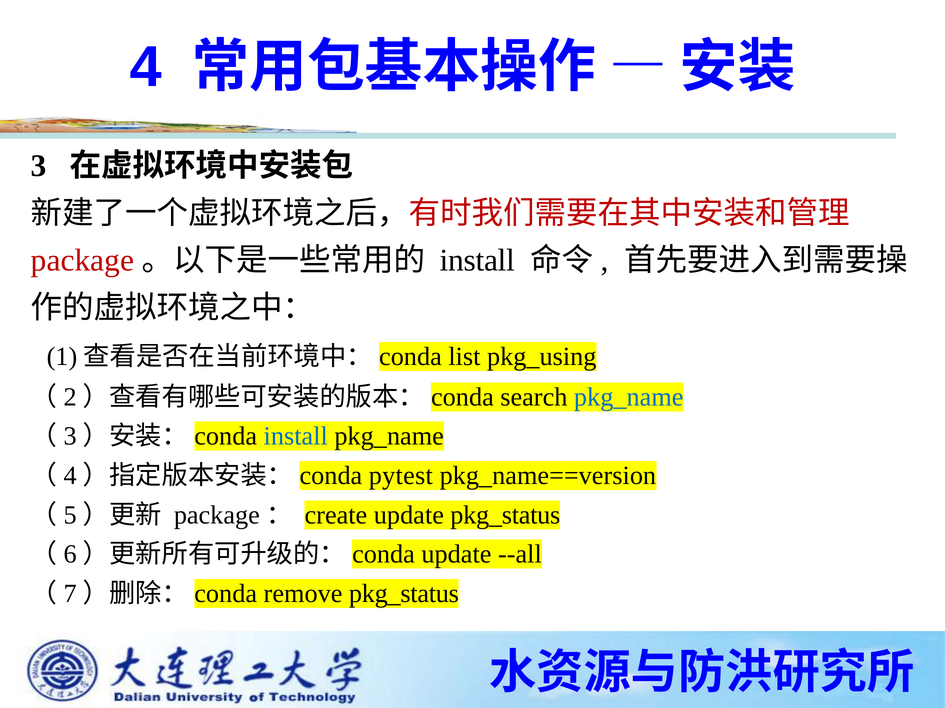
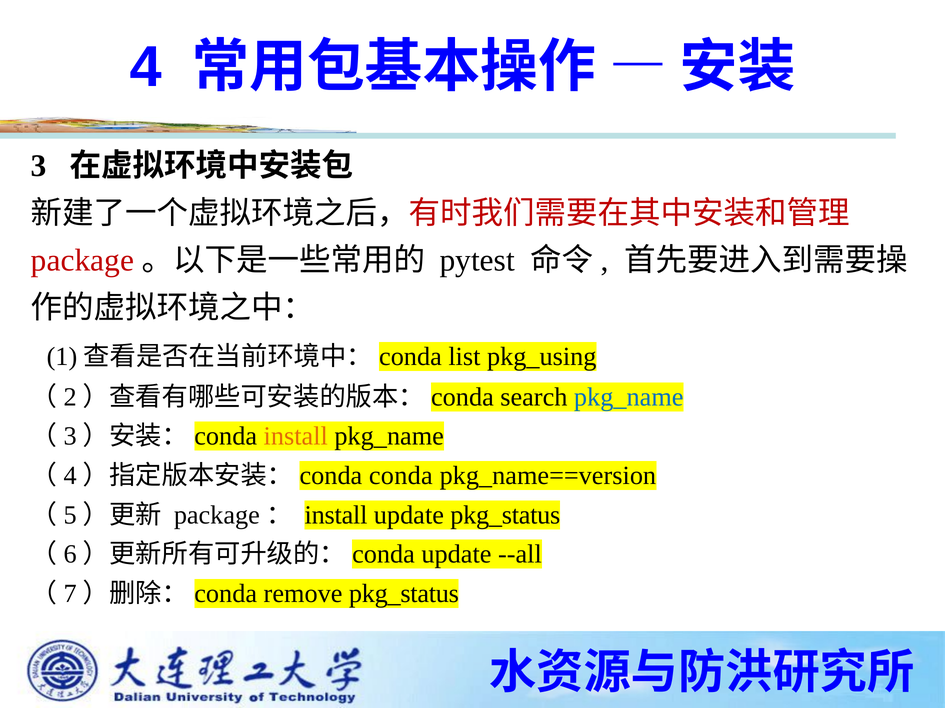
install: install -> pytest (477, 261)
install colour: blue -> orange (296, 437)
pytest: pytest -> conda (401, 476)
package： create: create -> install (336, 516)
